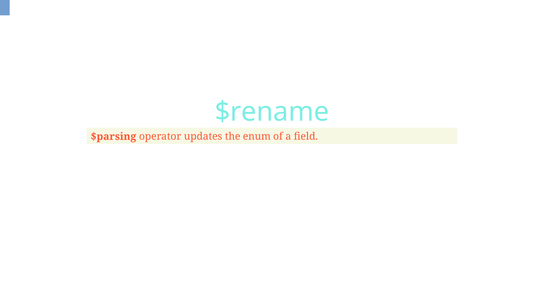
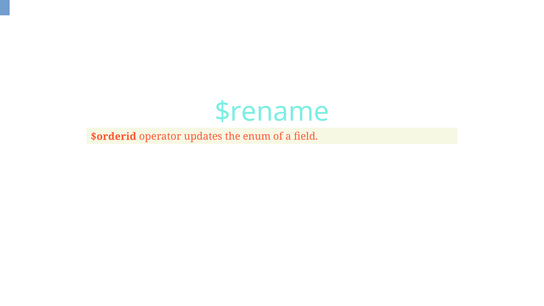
$parsing: $parsing -> $orderid (114, 137)
